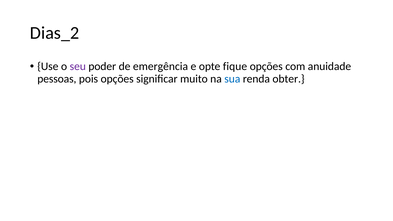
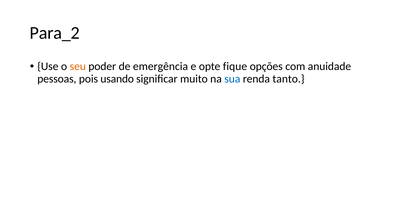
Dias_2: Dias_2 -> Para_2 (55, 33)
seu colour: purple -> orange (78, 66)
pois opções: opções -> usando (117, 79)
obter: obter -> tanto (288, 79)
